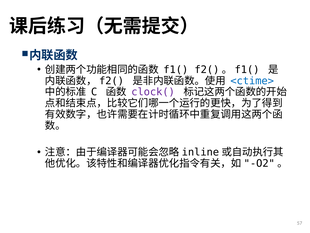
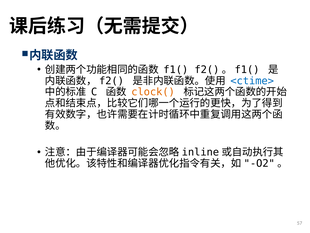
clock( colour: purple -> orange (153, 92)
